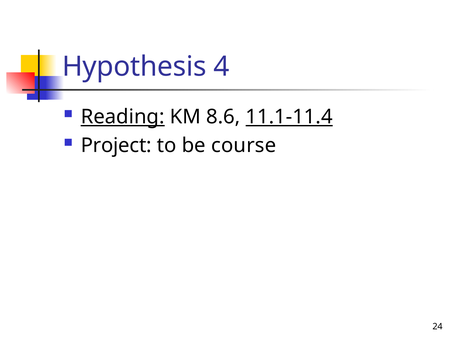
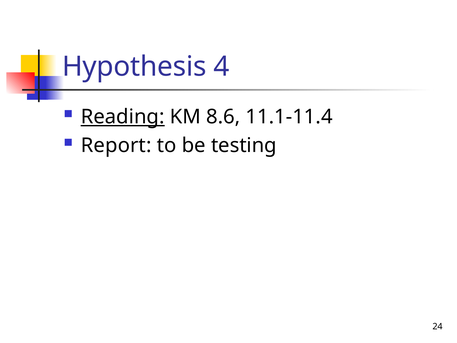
11.1-11.4 underline: present -> none (289, 117)
Project: Project -> Report (116, 145)
course: course -> testing (244, 145)
